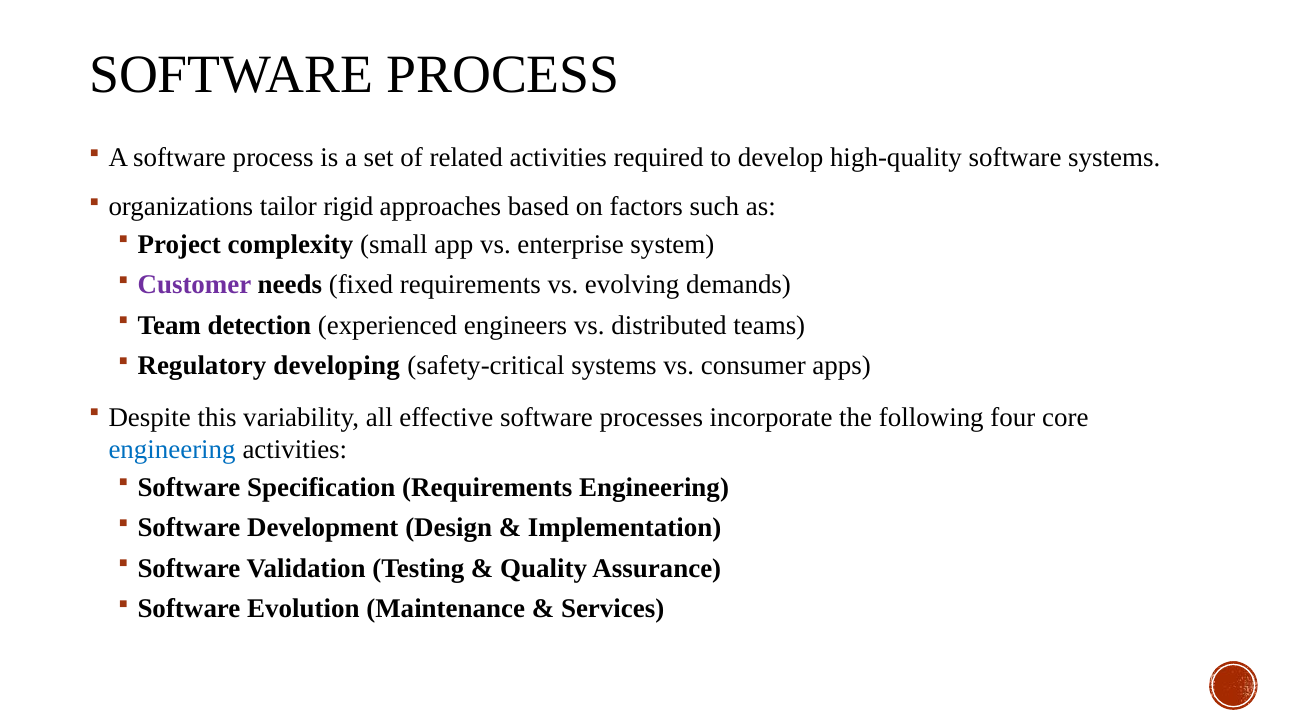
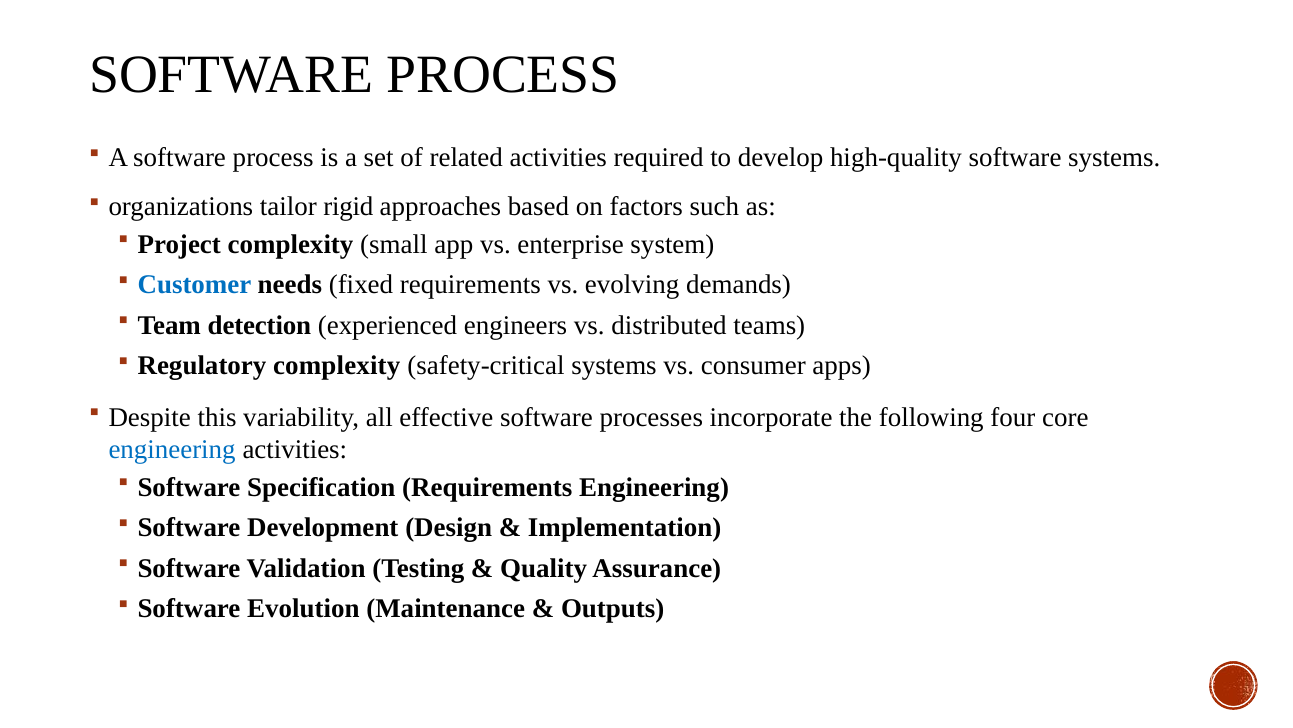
Customer colour: purple -> blue (194, 285)
Regulatory developing: developing -> complexity (337, 365)
Services: Services -> Outputs (613, 608)
